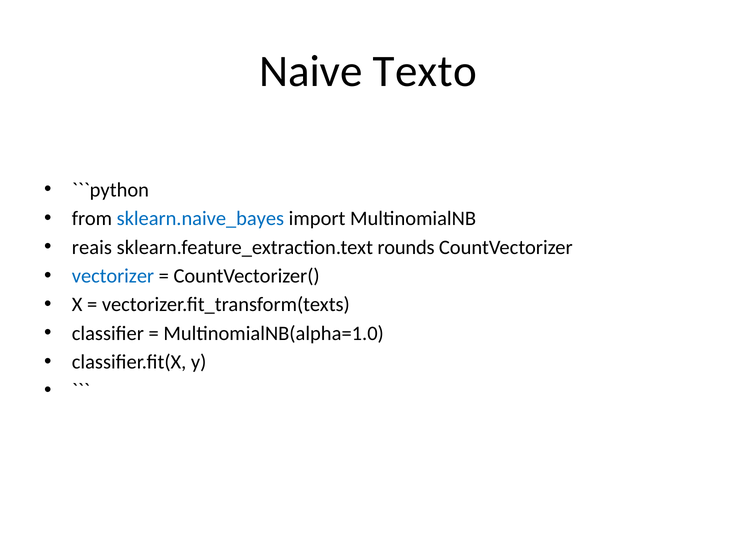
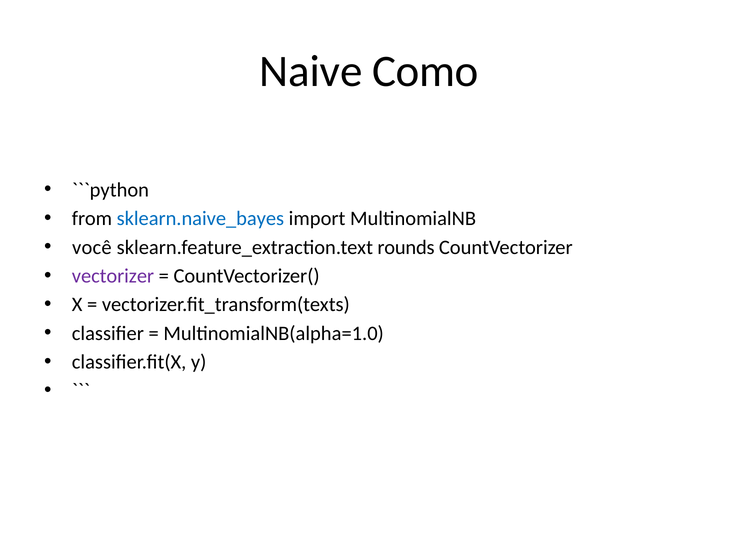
Texto: Texto -> Como (425, 71)
reais: reais -> você (92, 247)
vectorizer colour: blue -> purple (113, 276)
